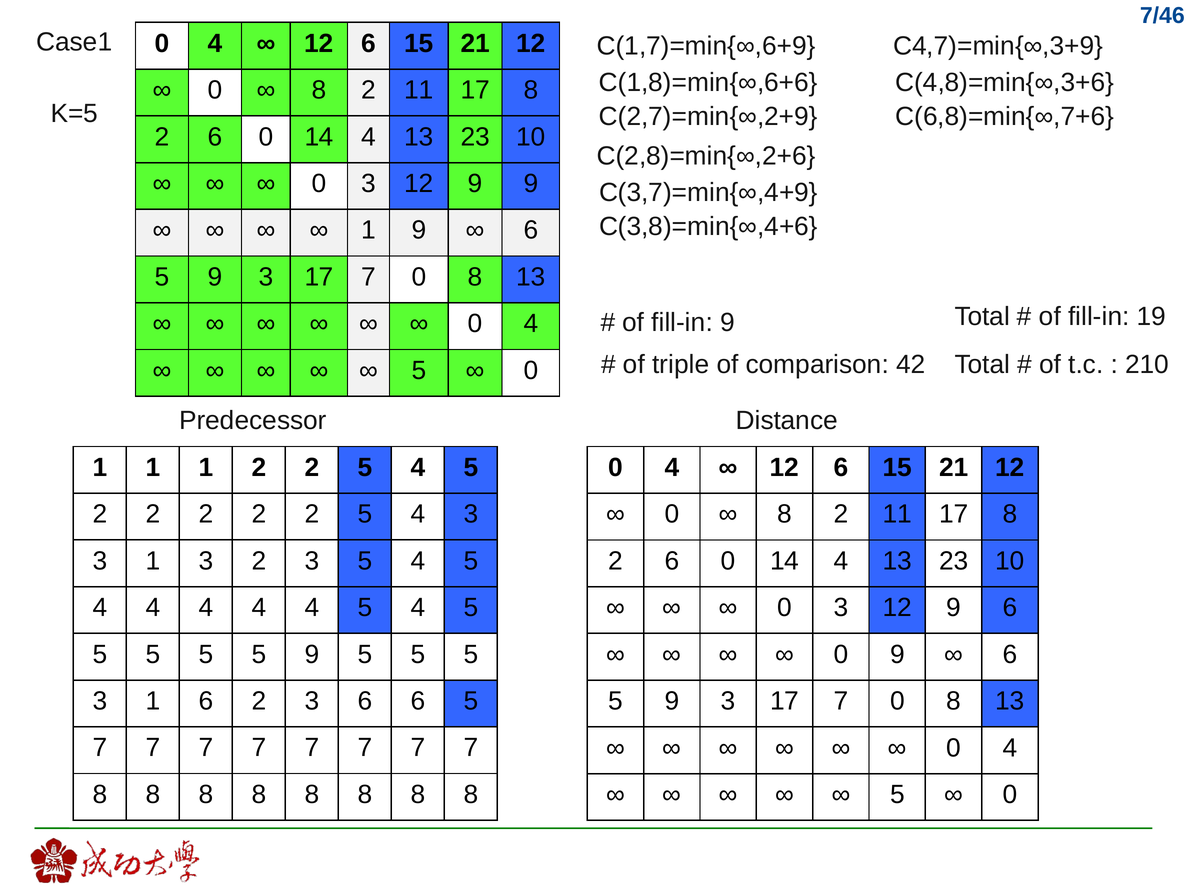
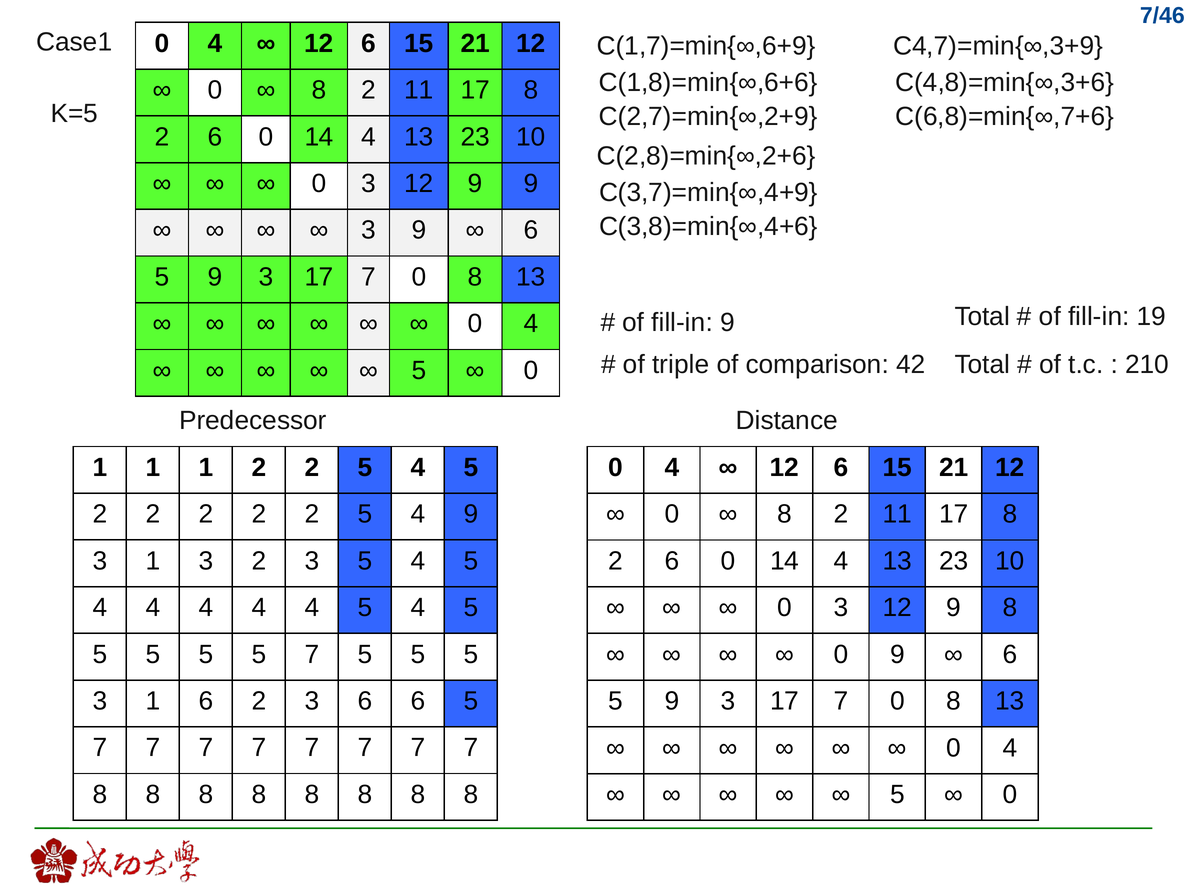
1: 1 -> 3 (369, 230)
4 3: 3 -> 9 (471, 514)
9 6: 6 -> 8 (1010, 608)
5 5 9: 9 -> 7 (312, 655)
